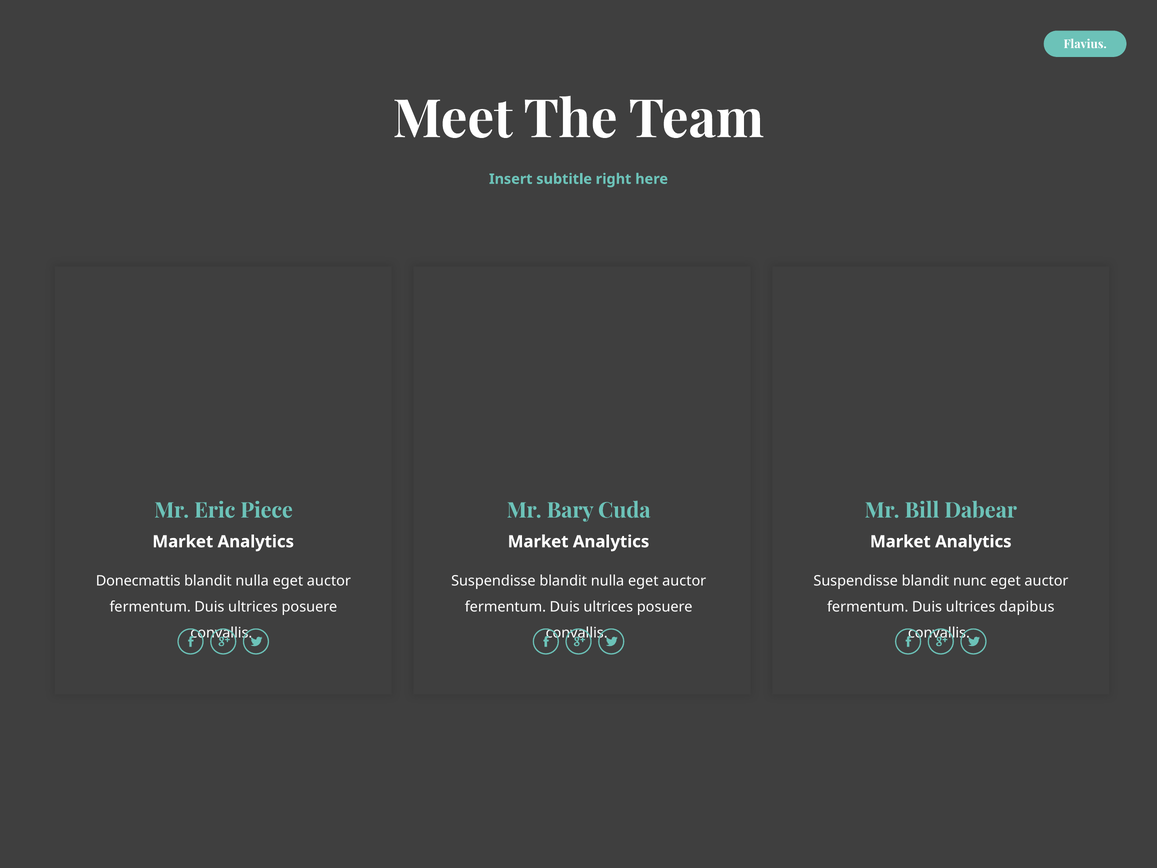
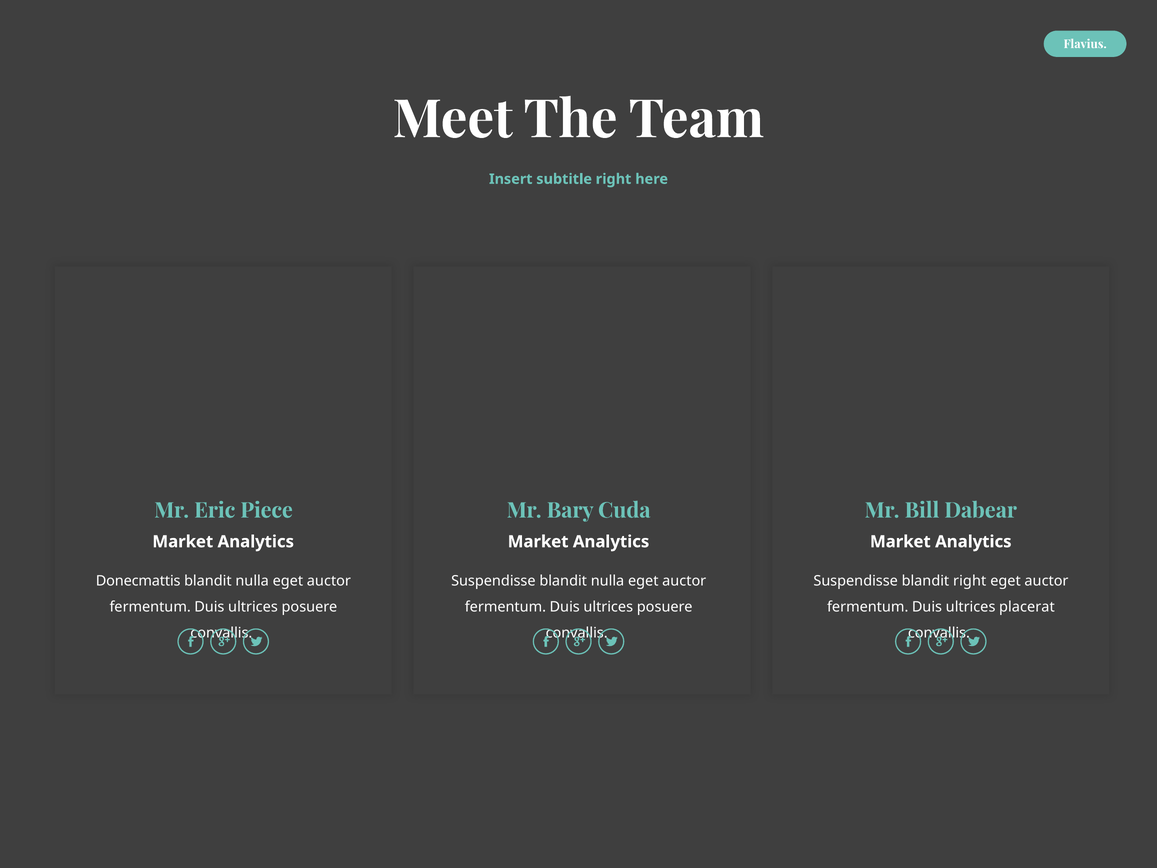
blandit nunc: nunc -> right (970, 581)
dapibus: dapibus -> placerat (1027, 607)
